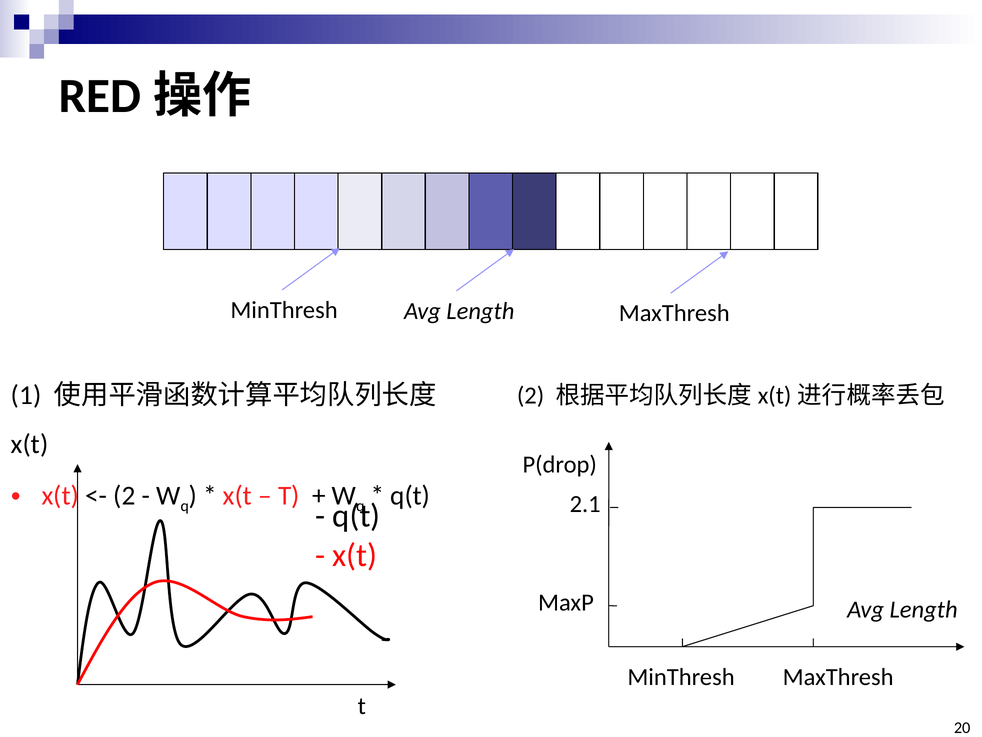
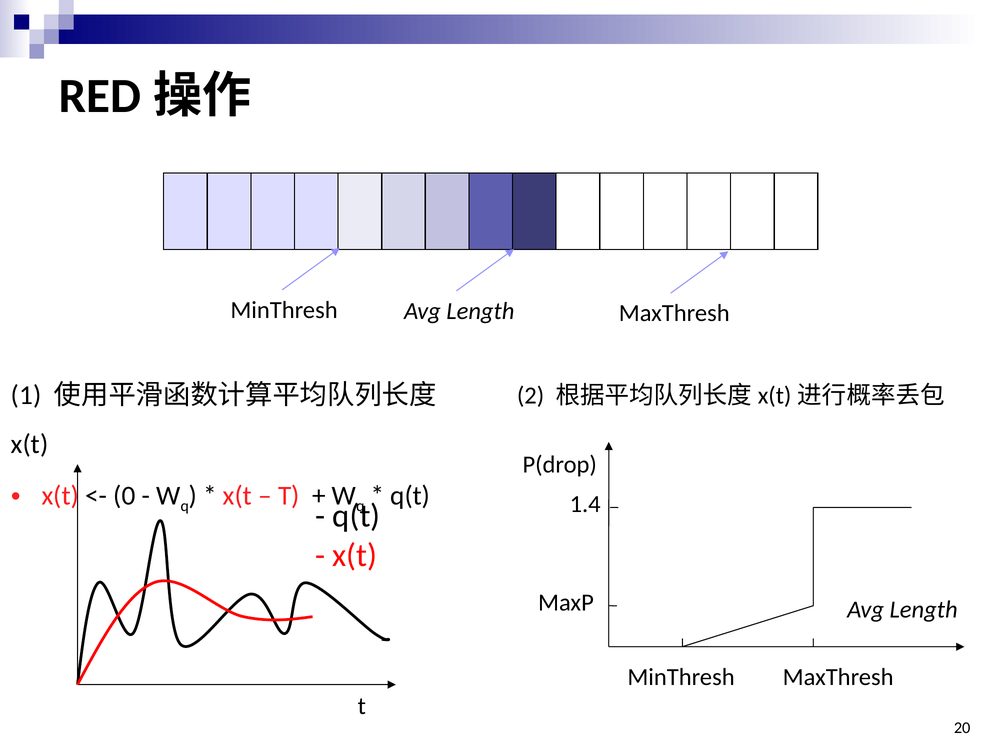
2: 2 -> 0 (124, 495)
2.1: 2.1 -> 1.4 (585, 504)
